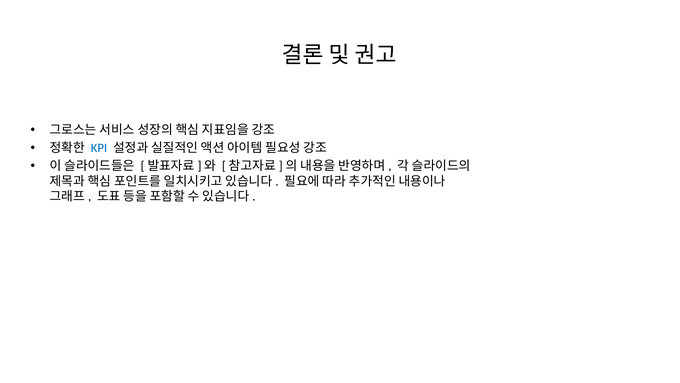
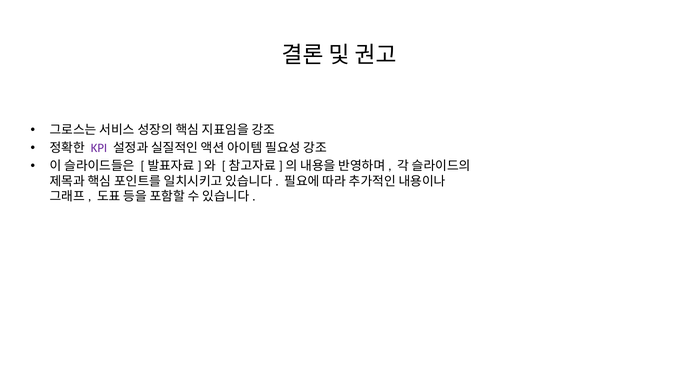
KPI colour: blue -> purple (99, 148)
